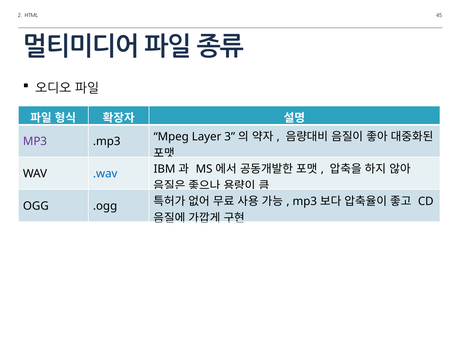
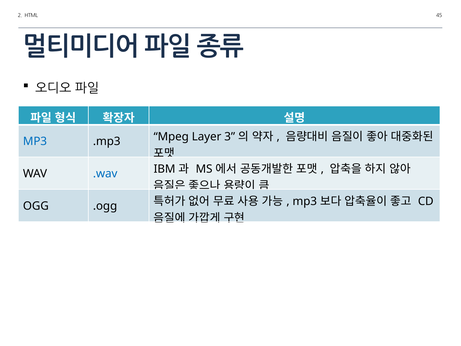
MP3 colour: purple -> blue (35, 141)
